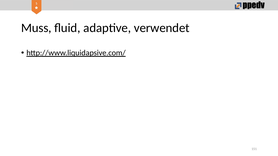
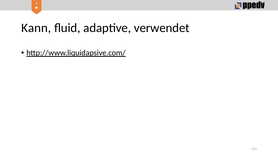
Muss: Muss -> Kann (36, 28)
